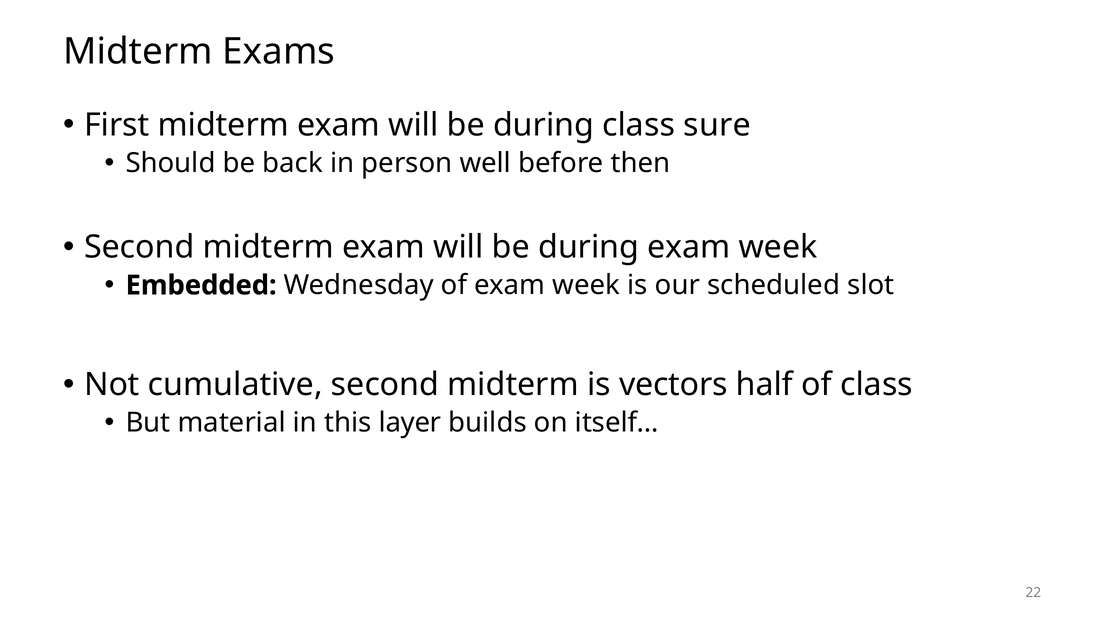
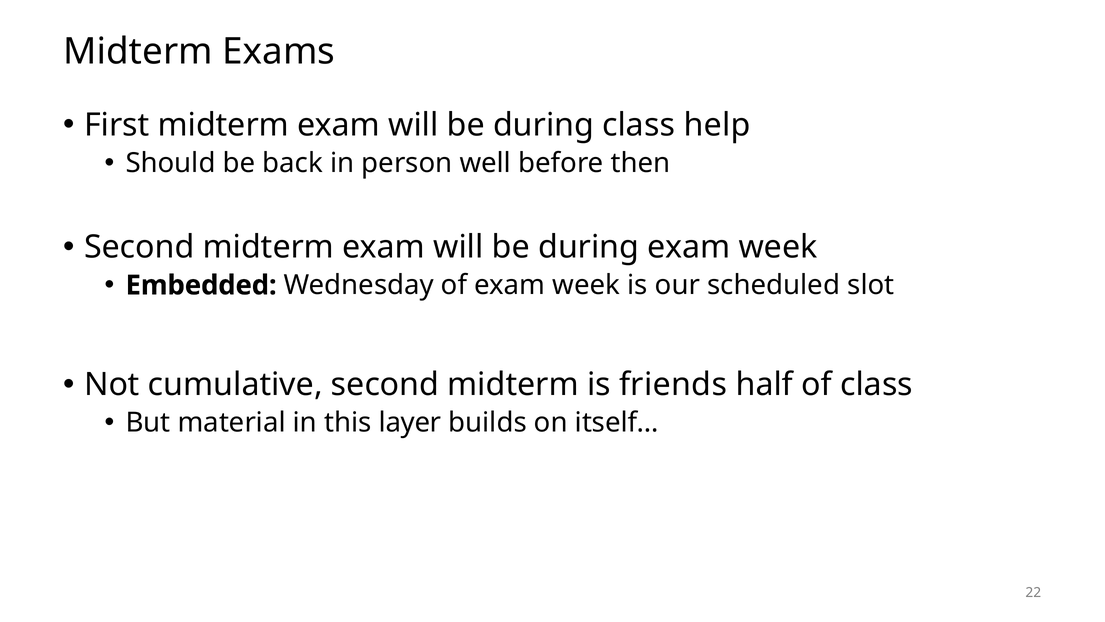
sure: sure -> help (717, 125)
vectors: vectors -> friends (673, 384)
